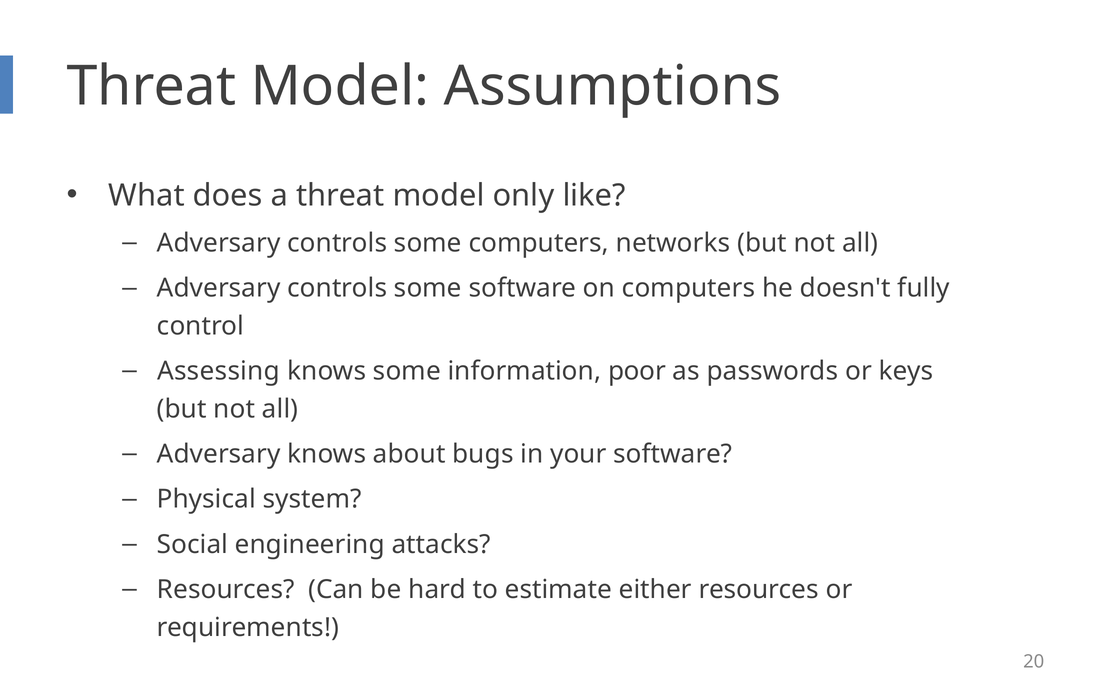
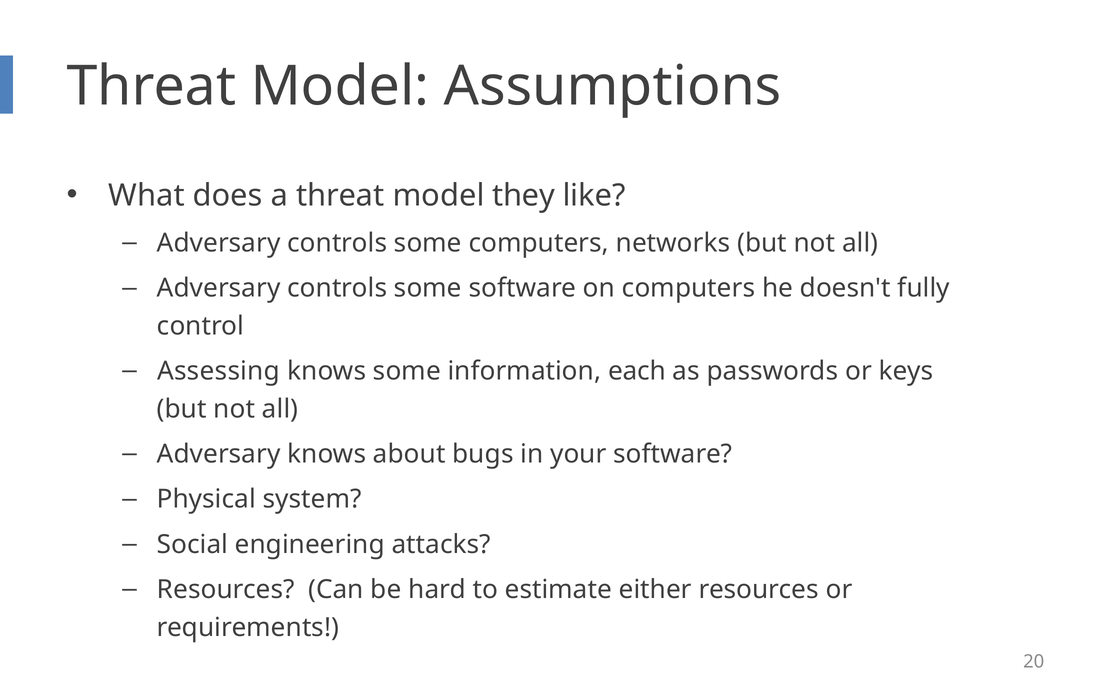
only: only -> they (524, 196)
poor: poor -> each (637, 371)
